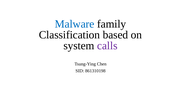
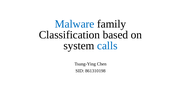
calls colour: purple -> blue (107, 46)
